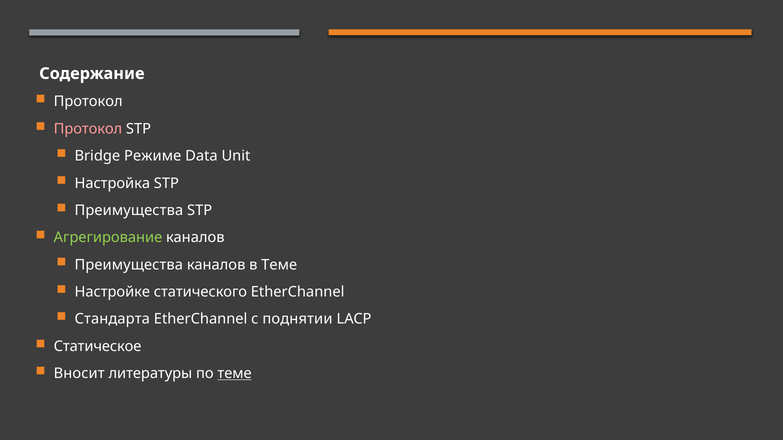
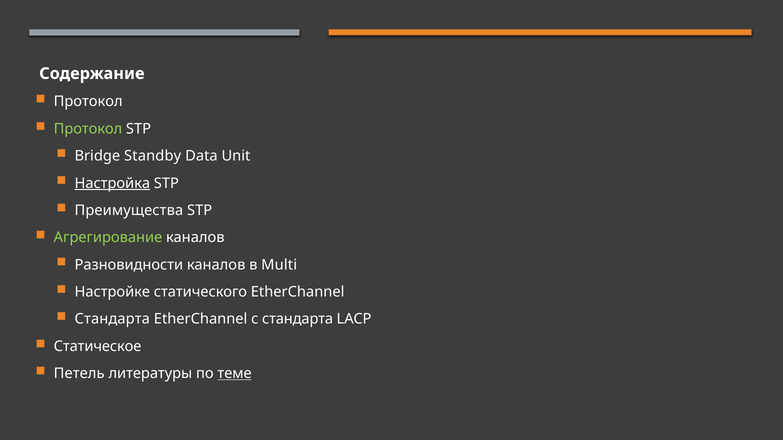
Протокол colour: pink -> light green (88, 129)
Режиме: Режиме -> Standby (153, 156)
Настройка underline: none -> present (112, 183)
Преимущества: Преимущества -> Разновидности (129, 265)
в Теме: Теме -> Multi (279, 265)
с поднятии: поднятии -> стандарта (298, 319)
Вносит: Вносит -> Петель (79, 374)
